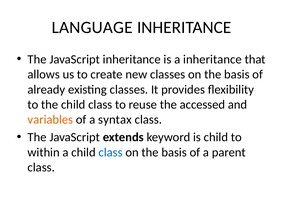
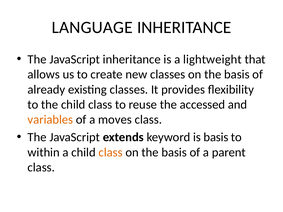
a inheritance: inheritance -> lightweight (212, 59)
syntax: syntax -> moves (115, 120)
is child: child -> basis (216, 137)
class colour: blue -> orange (111, 152)
